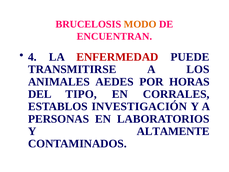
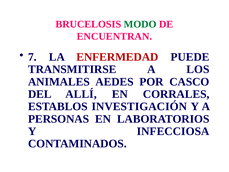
MODO colour: orange -> green (140, 24)
4: 4 -> 7 (32, 57)
HORAS: HORAS -> CASCO (189, 82)
TIPO: TIPO -> ALLÍ (81, 94)
ALTAMENTE: ALTAMENTE -> INFECCIOSA (173, 131)
